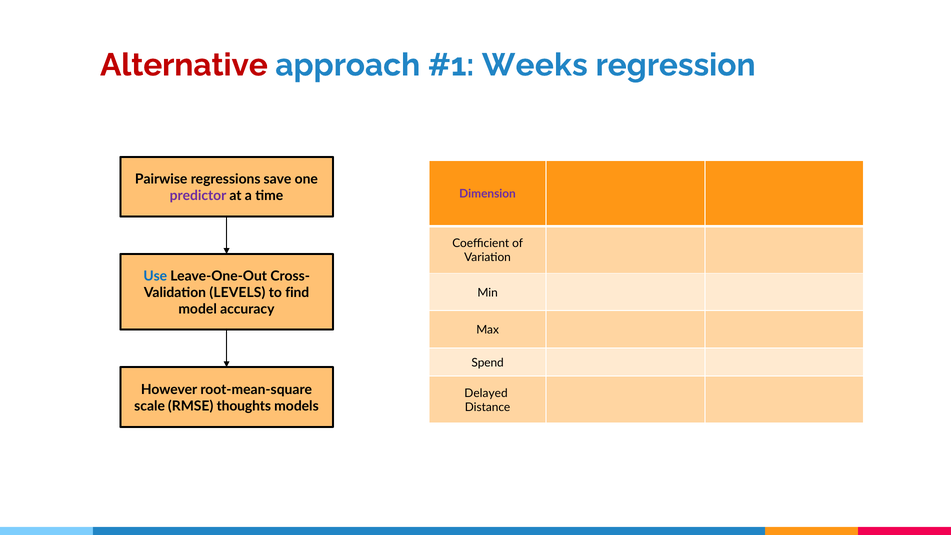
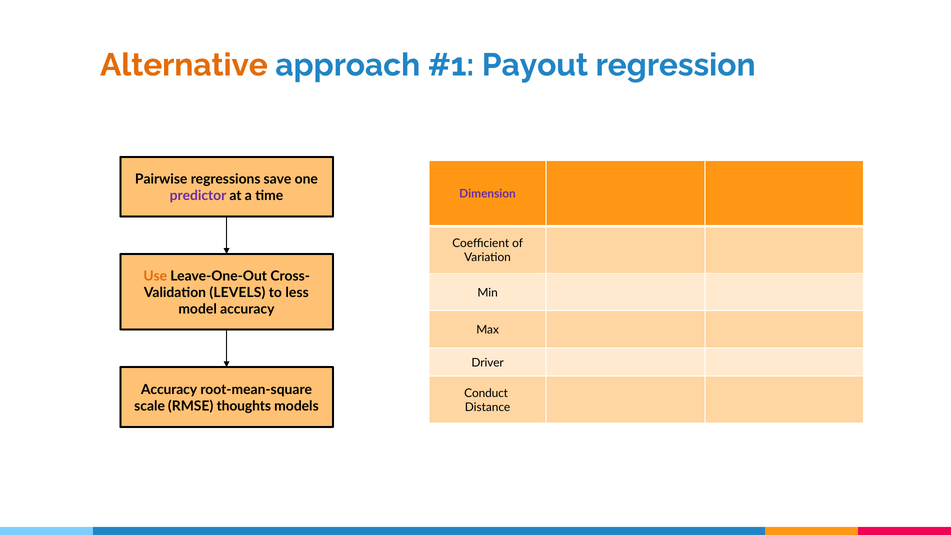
Alternative colour: red -> orange (184, 65)
Weeks: Weeks -> Payout (535, 65)
Use colour: blue -> orange (155, 276)
find: find -> less (297, 293)
Spend: Spend -> Driver (488, 363)
However: However -> Accuracy (169, 390)
Delayed: Delayed -> Conduct (486, 393)
